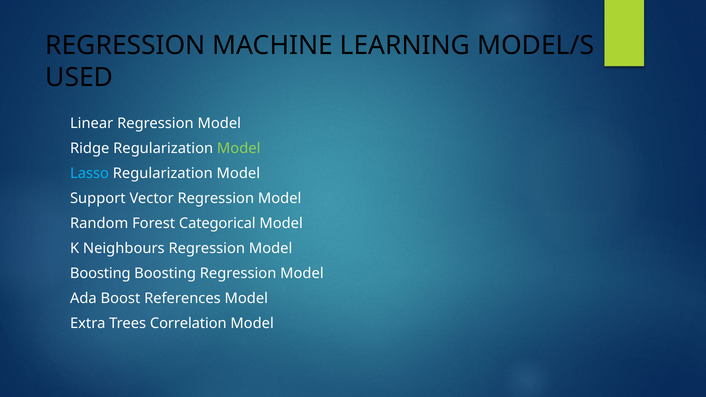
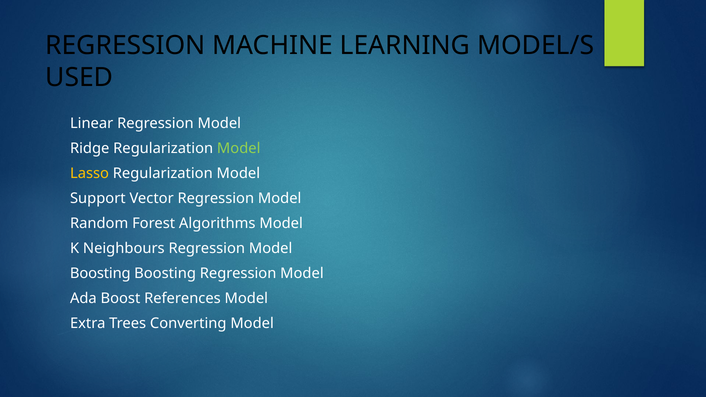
Lasso colour: light blue -> yellow (90, 173)
Categorical: Categorical -> Algorithms (217, 223)
Correlation: Correlation -> Converting (188, 324)
